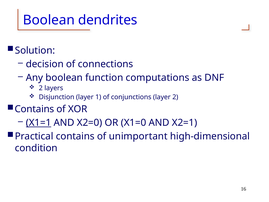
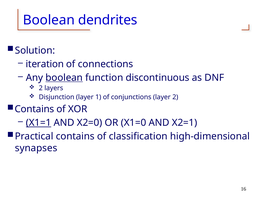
decision: decision -> iteration (45, 64)
boolean underline: none -> present (64, 78)
computations: computations -> discontinuous (158, 78)
unimportant: unimportant -> classification (138, 136)
condition: condition -> synapses (36, 148)
